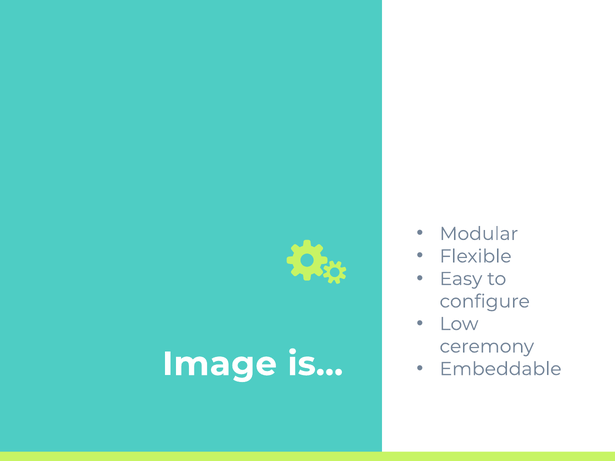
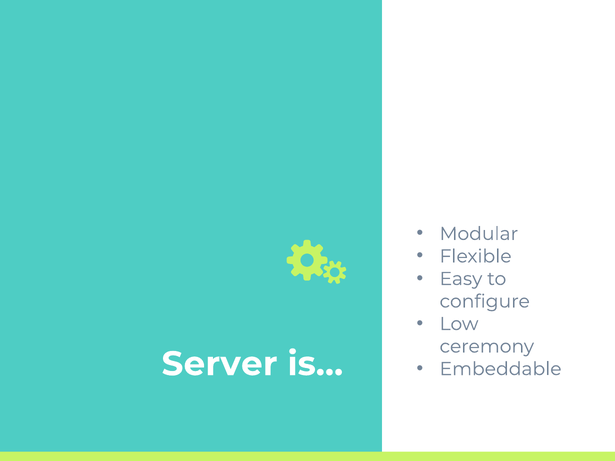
Image: Image -> Server (220, 364)
